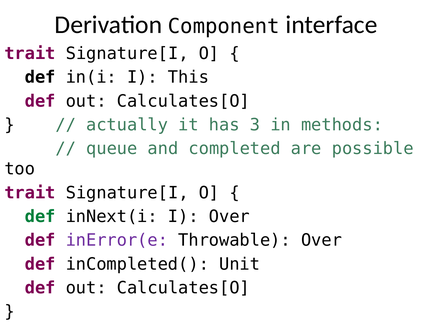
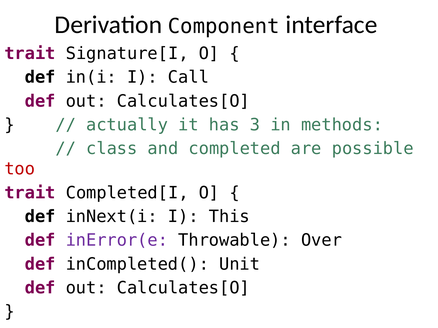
This: This -> Call (188, 77)
queue: queue -> class (112, 149)
too colour: black -> red (20, 169)
Signature[I: Signature[I -> Completed[I (127, 193)
def colour: green -> black (40, 217)
I Over: Over -> This (229, 217)
